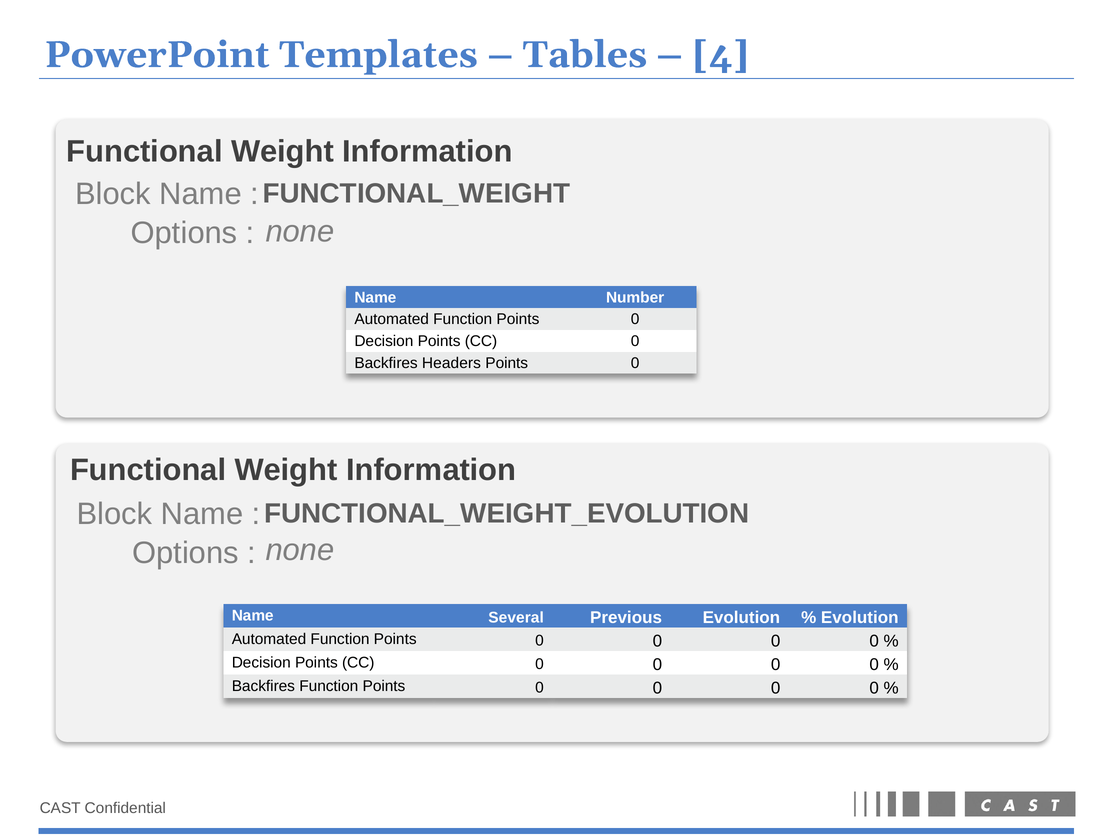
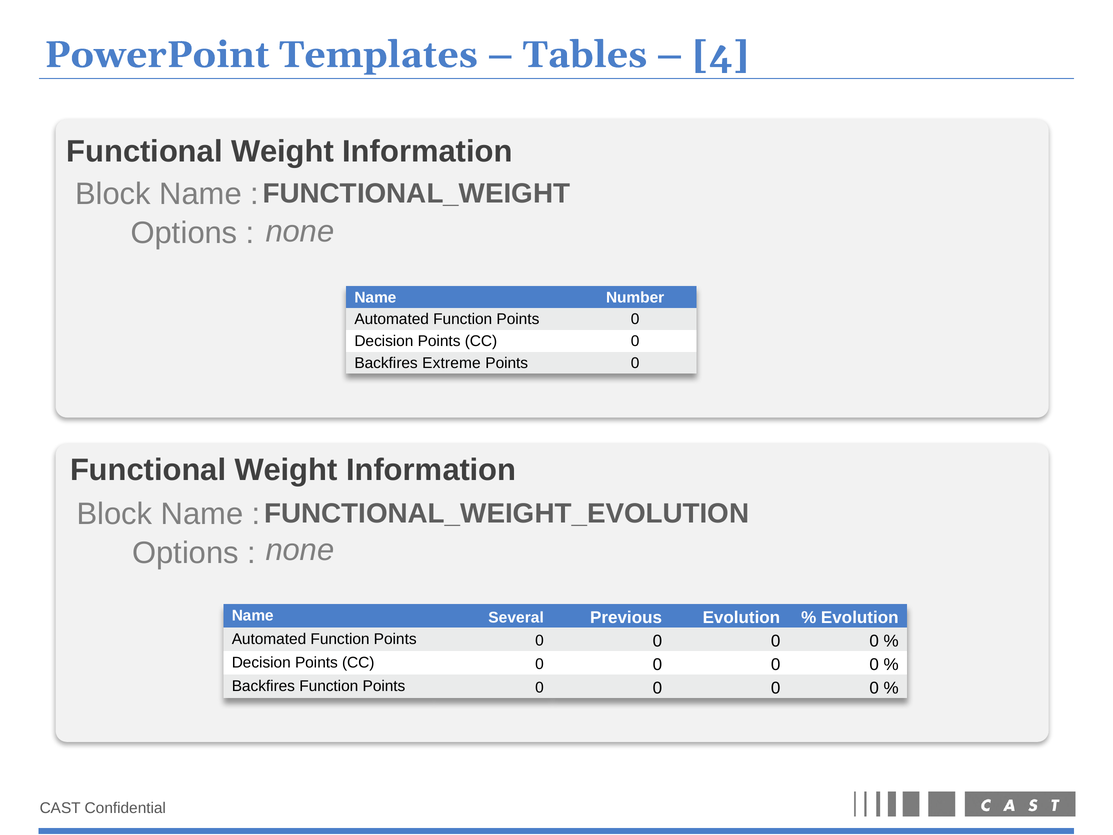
Headers: Headers -> Extreme (451, 363)
